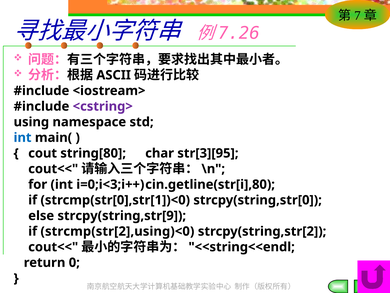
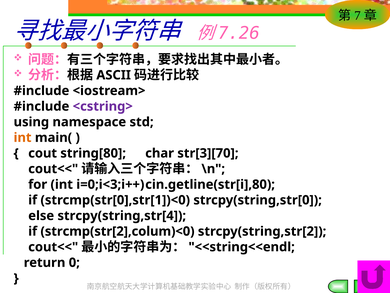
int colour: blue -> orange (23, 137)
str[3][95: str[3][95 -> str[3][70 (208, 153)
strcpy(string,str[9: strcpy(string,str[9 -> strcpy(string,str[4 (122, 215)
strcmp(str[2],using)<0: strcmp(str[2],using)<0 -> strcmp(str[2],colum)<0 (118, 231)
